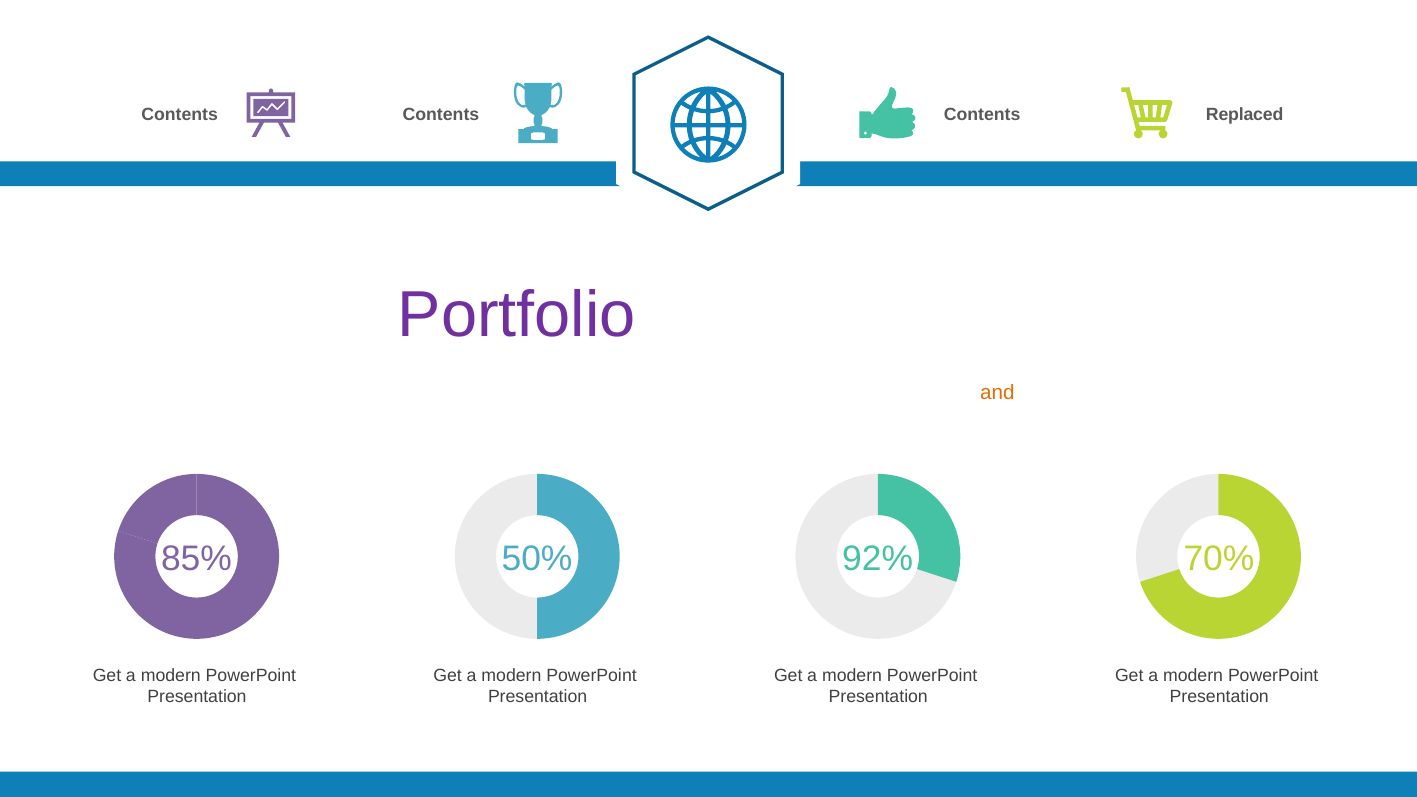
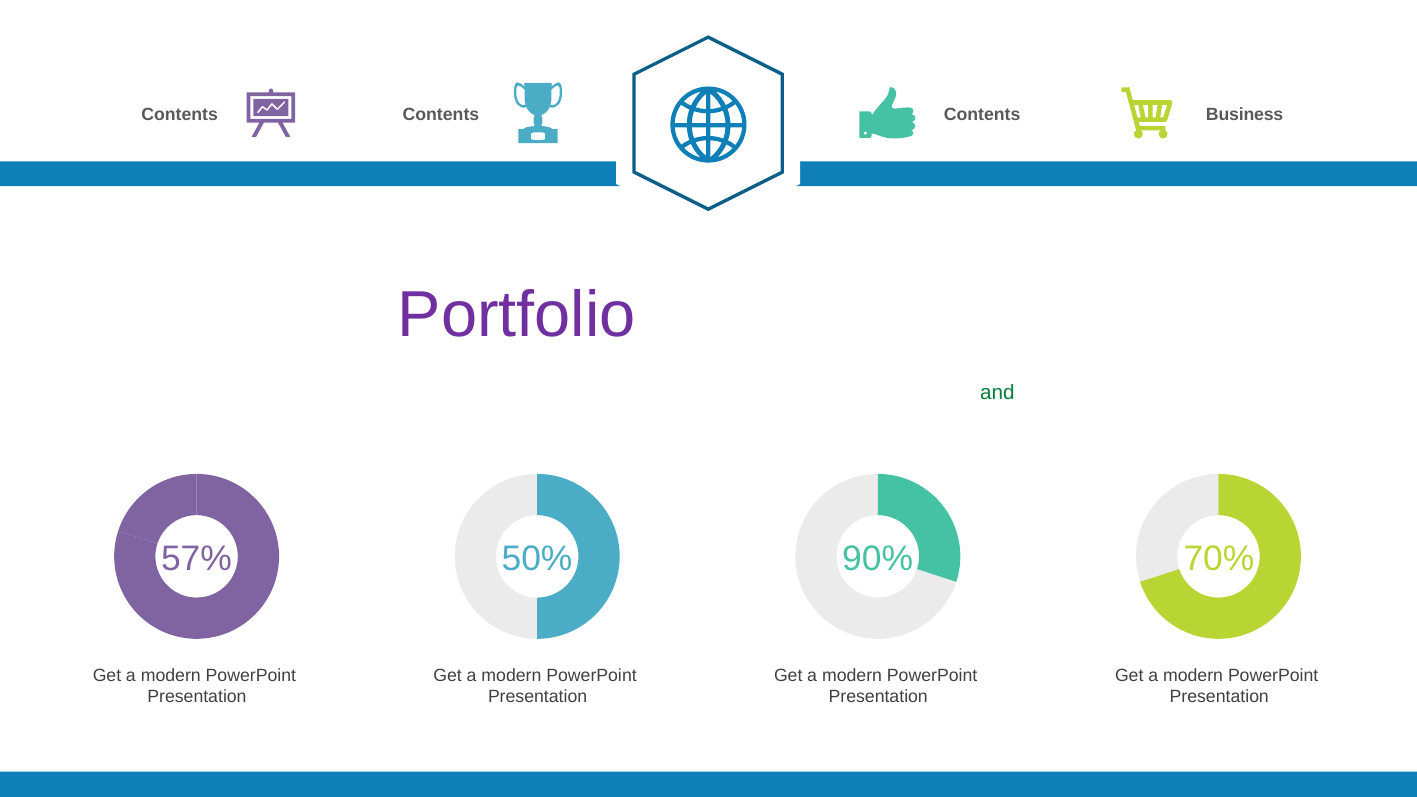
Replaced: Replaced -> Business (1245, 115)
and colour: orange -> green (997, 393)
85%: 85% -> 57% (196, 559)
92%: 92% -> 90% (878, 559)
